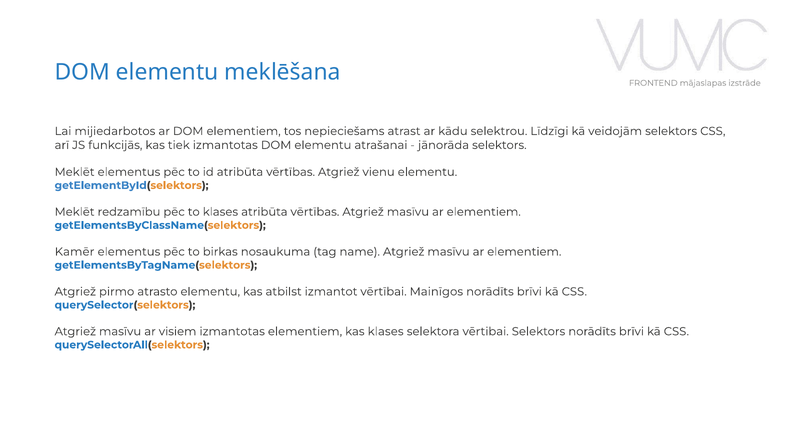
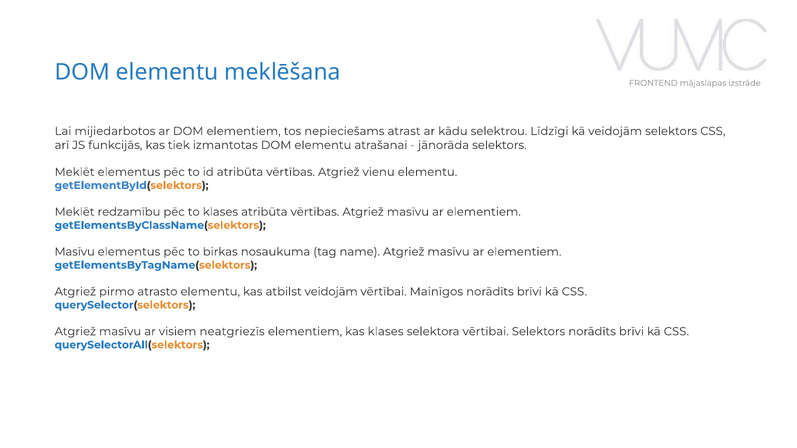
Kamēr: Kamēr -> Masīvu (75, 252)
atbilst izmantot: izmantot -> veidojām (331, 292)
visiem izmantotas: izmantotas -> neatgriezīs (232, 332)
